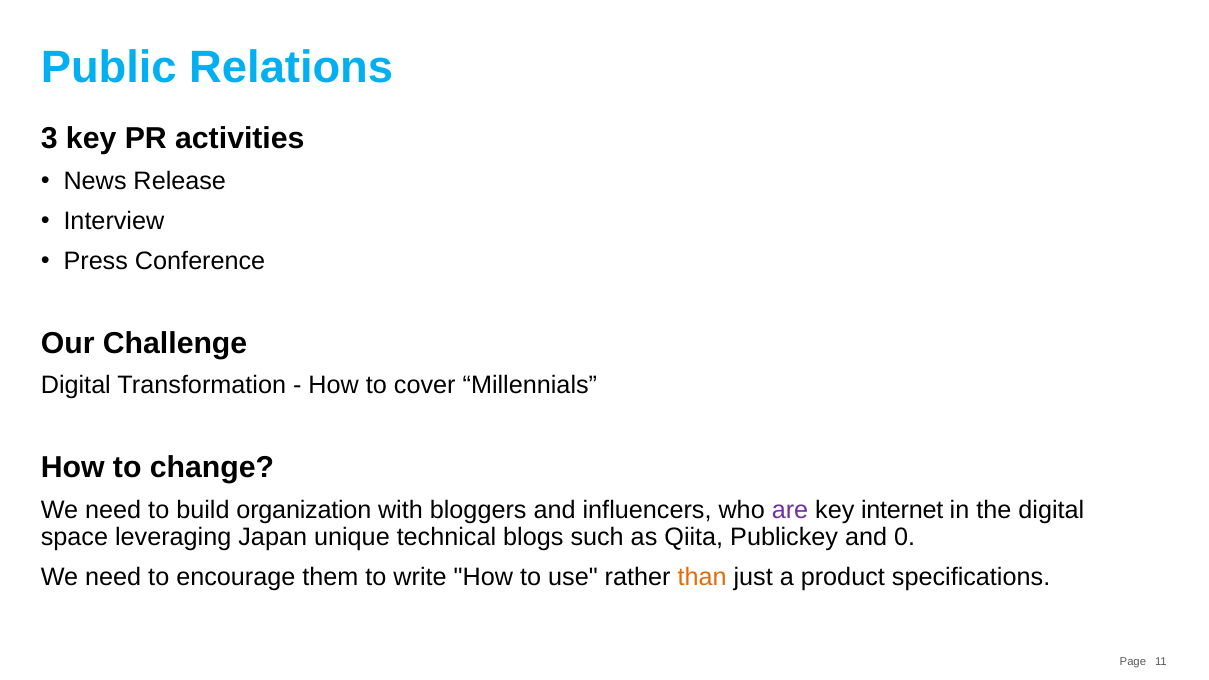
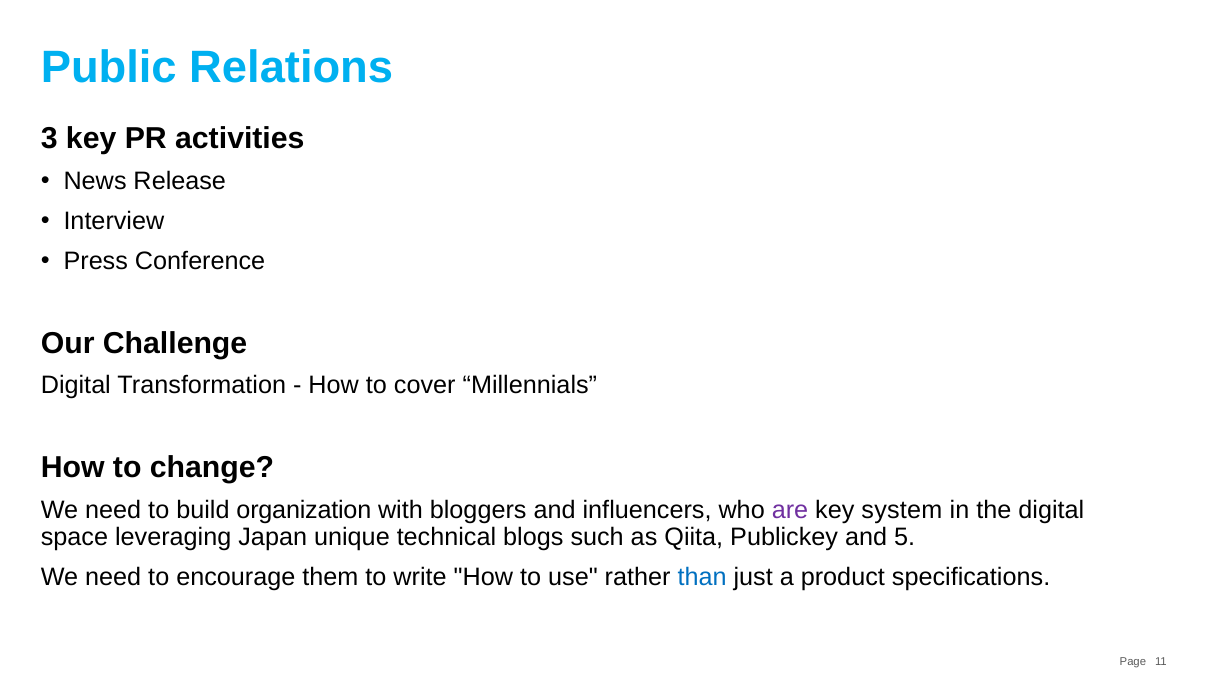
internet: internet -> system (902, 511)
0: 0 -> 5 (905, 538)
than colour: orange -> blue (702, 578)
